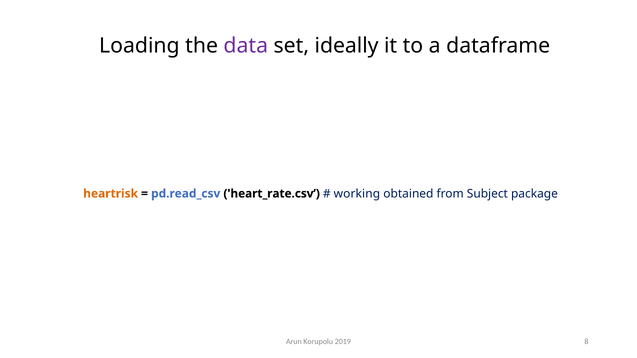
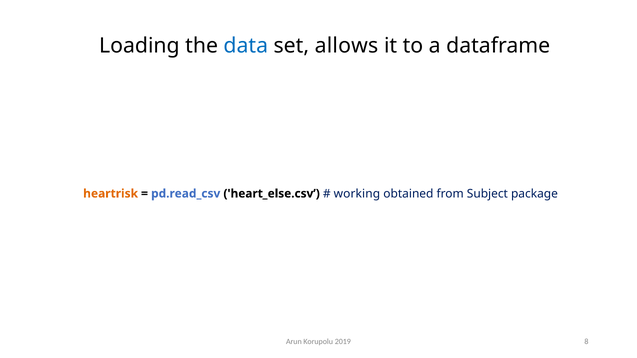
data colour: purple -> blue (246, 46)
ideally: ideally -> allows (346, 46)
heart_rate.csv: heart_rate.csv -> heart_else.csv (272, 194)
